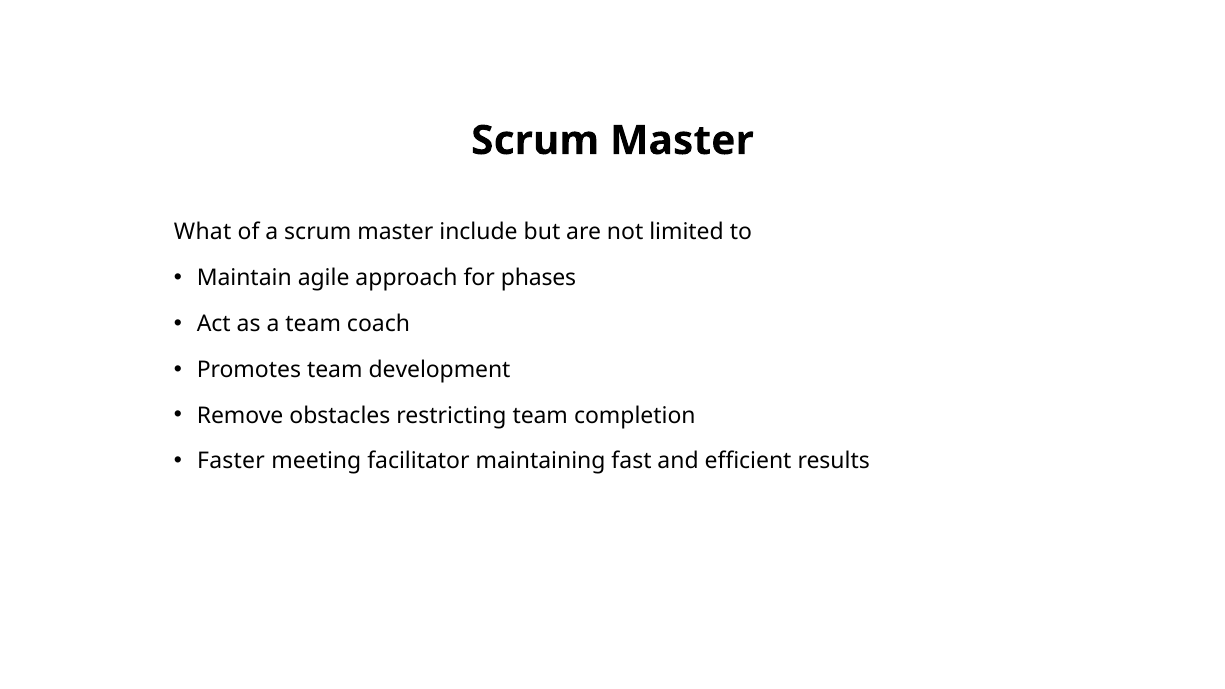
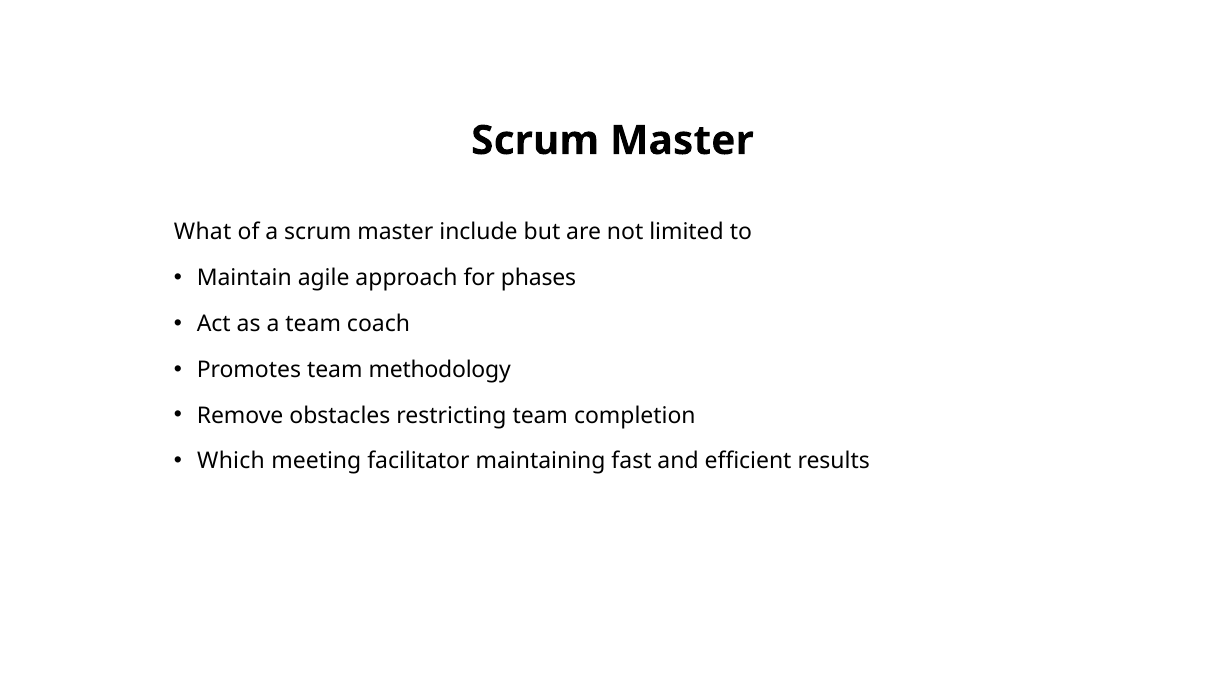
development: development -> methodology (440, 370)
Faster: Faster -> Which (231, 461)
